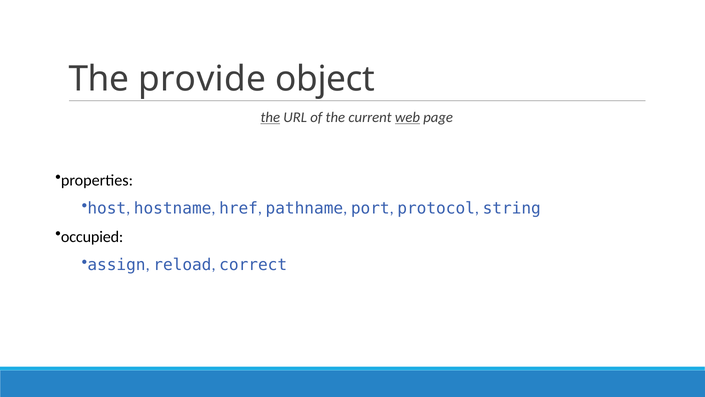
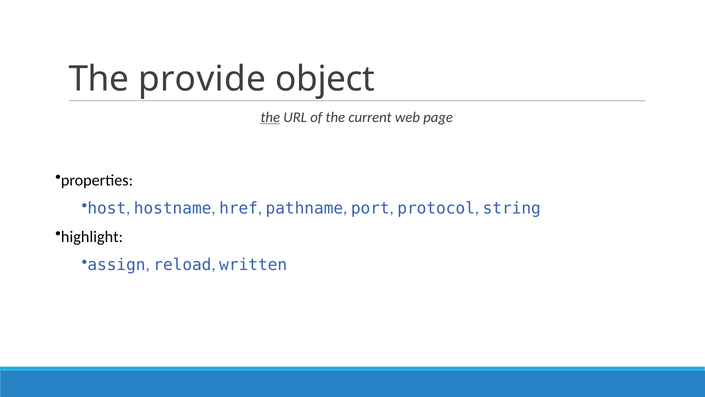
web underline: present -> none (407, 117)
occupied: occupied -> highlight (92, 236)
correct: correct -> written (253, 265)
